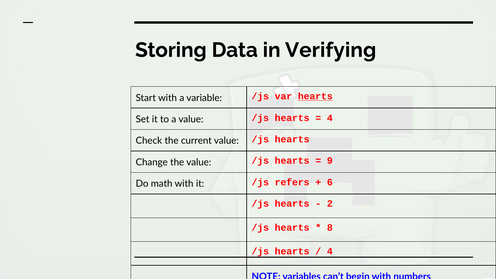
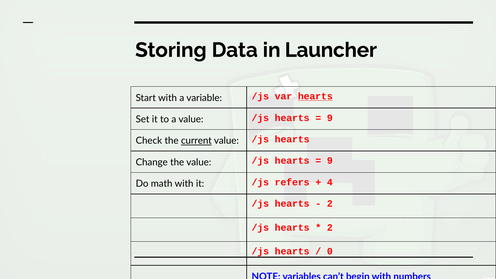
Verifying: Verifying -> Launcher (331, 50)
4: 4 -> 9 (330, 118)
current underline: none -> present (196, 141)
6: 6 -> 4 (330, 182)
8: 8 -> 2 (330, 228)
4: 4 -> 0 (330, 251)
